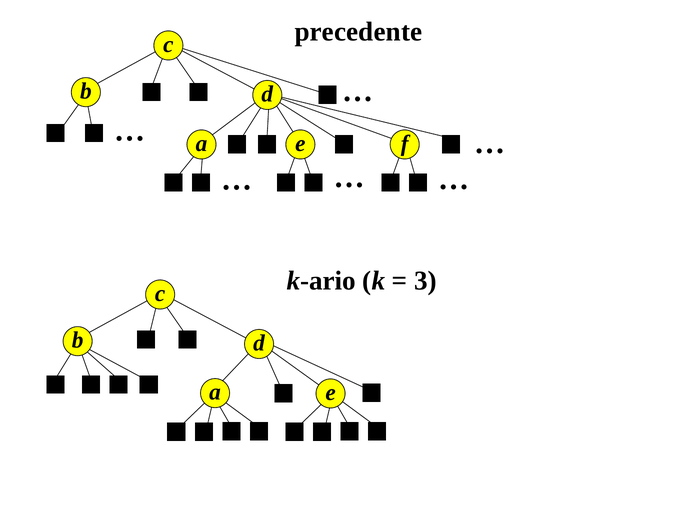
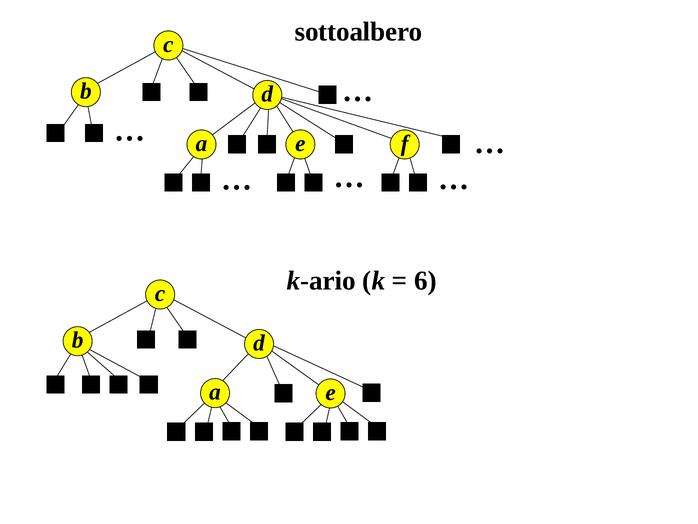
precedente: precedente -> sottoalbero (359, 32)
3: 3 -> 6 (425, 281)
